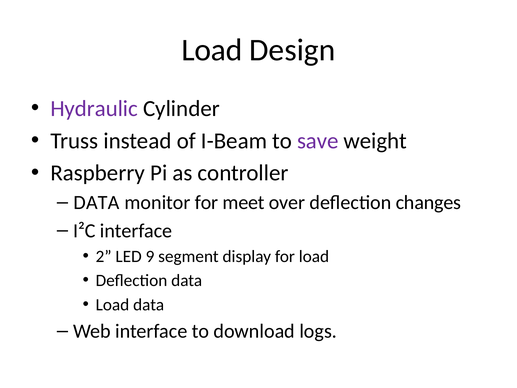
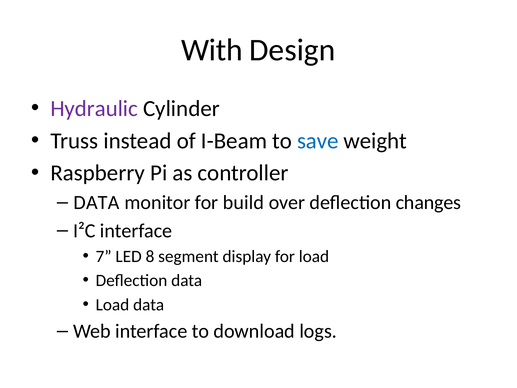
Load: Load -> With (212, 50)
save colour: purple -> blue (318, 141)
meet: meet -> build (243, 203)
2: 2 -> 7 (104, 256)
9: 9 -> 8 (150, 256)
